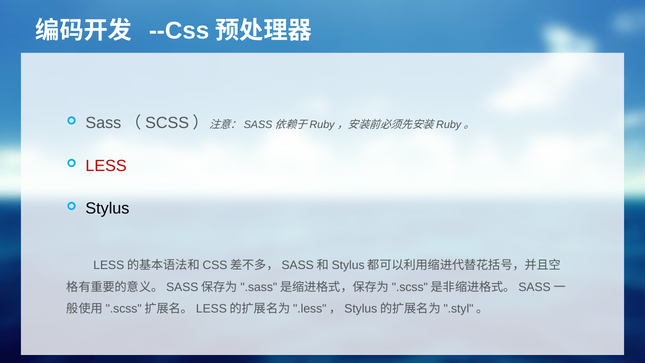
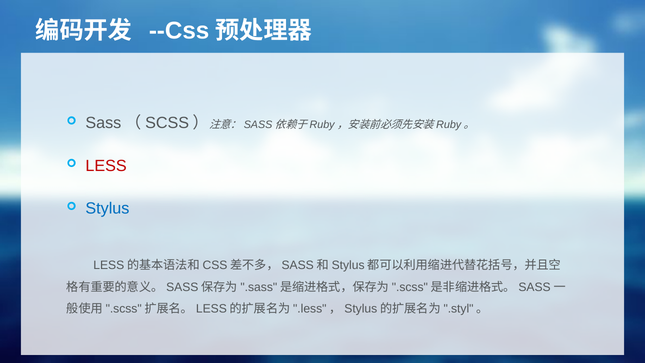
Stylus colour: black -> blue (107, 208)
